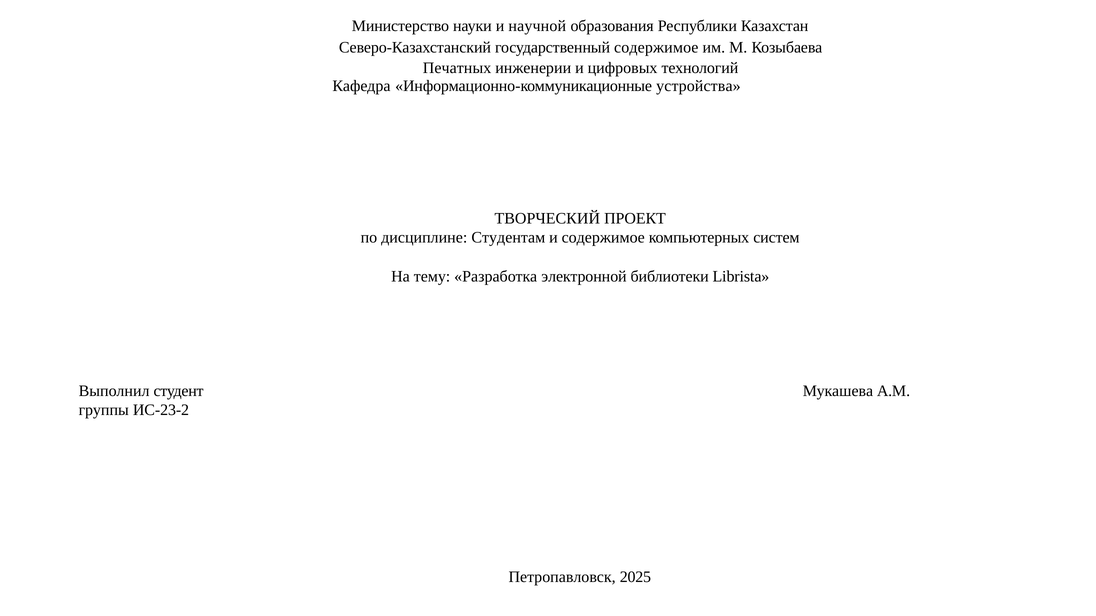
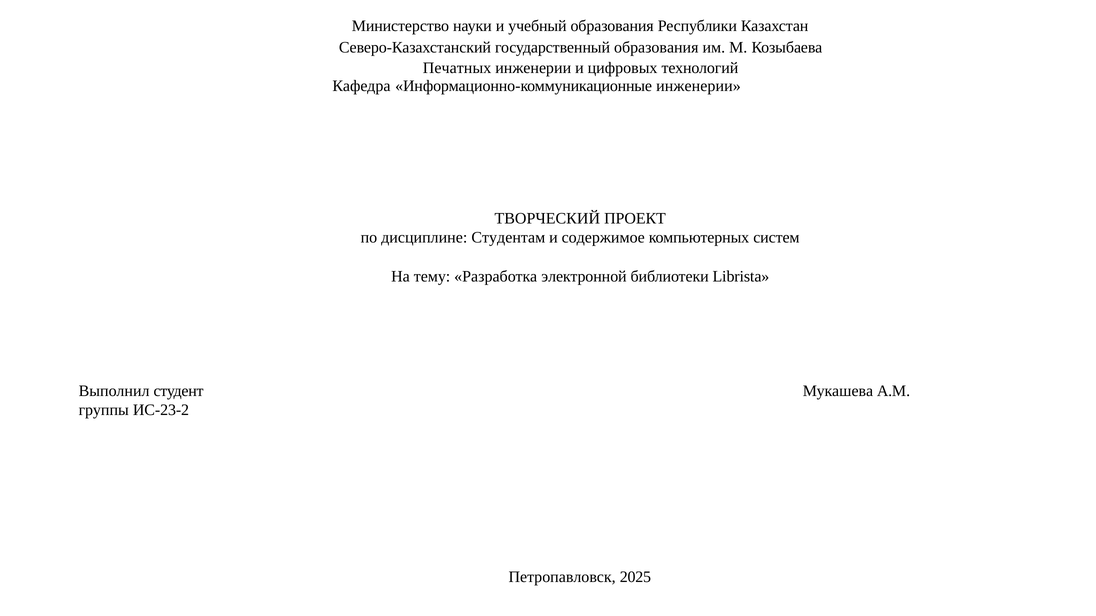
научной: научной -> учебный (537, 26)
государственный содержимое: содержимое -> образования (656, 48)
Информационно-коммуникационные устройства: устройства -> инженерии (698, 86)
